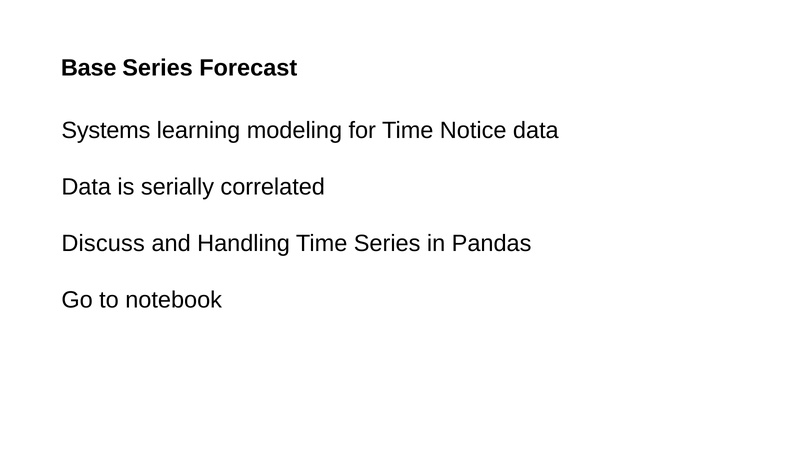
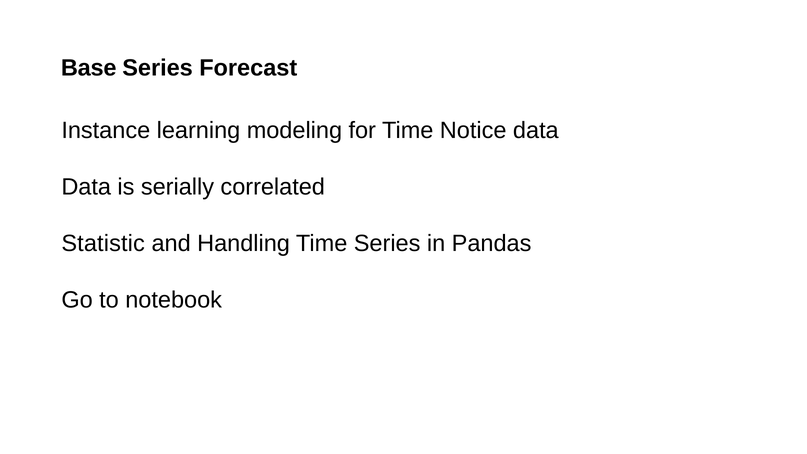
Systems: Systems -> Instance (106, 131)
Discuss: Discuss -> Statistic (103, 244)
